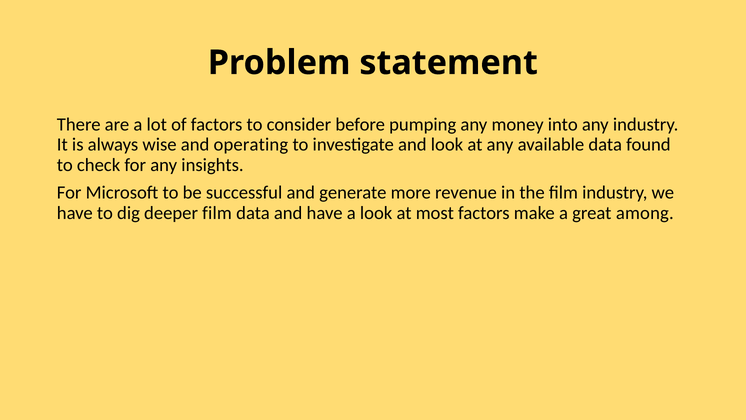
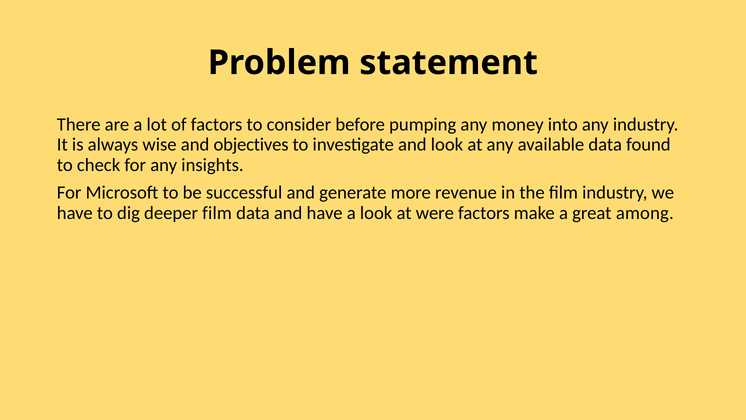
operating: operating -> objectives (251, 145)
most: most -> were (435, 213)
